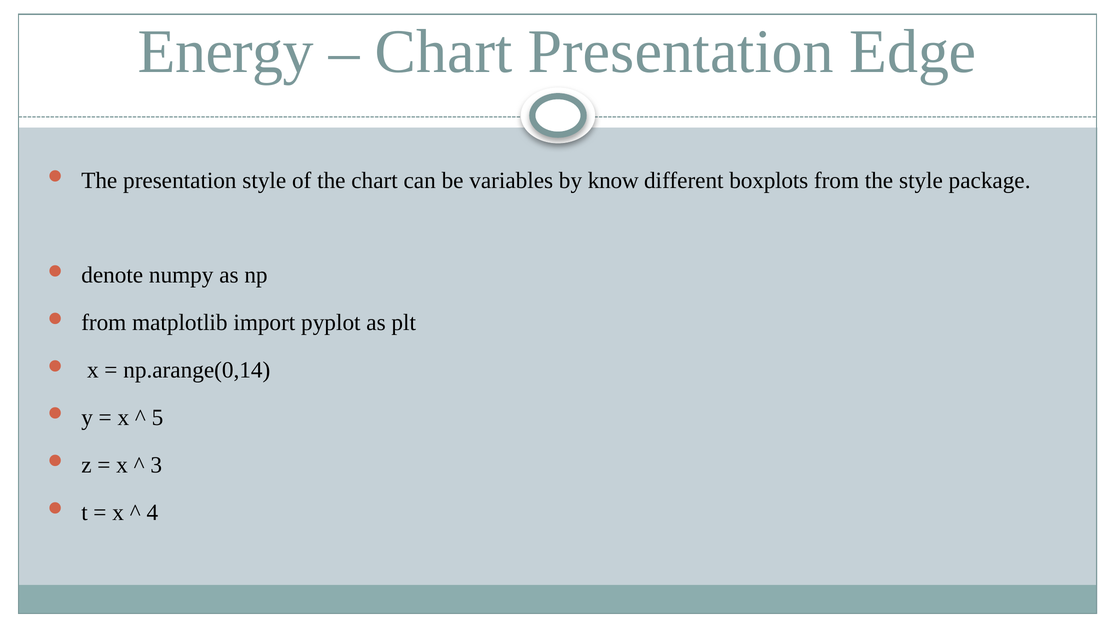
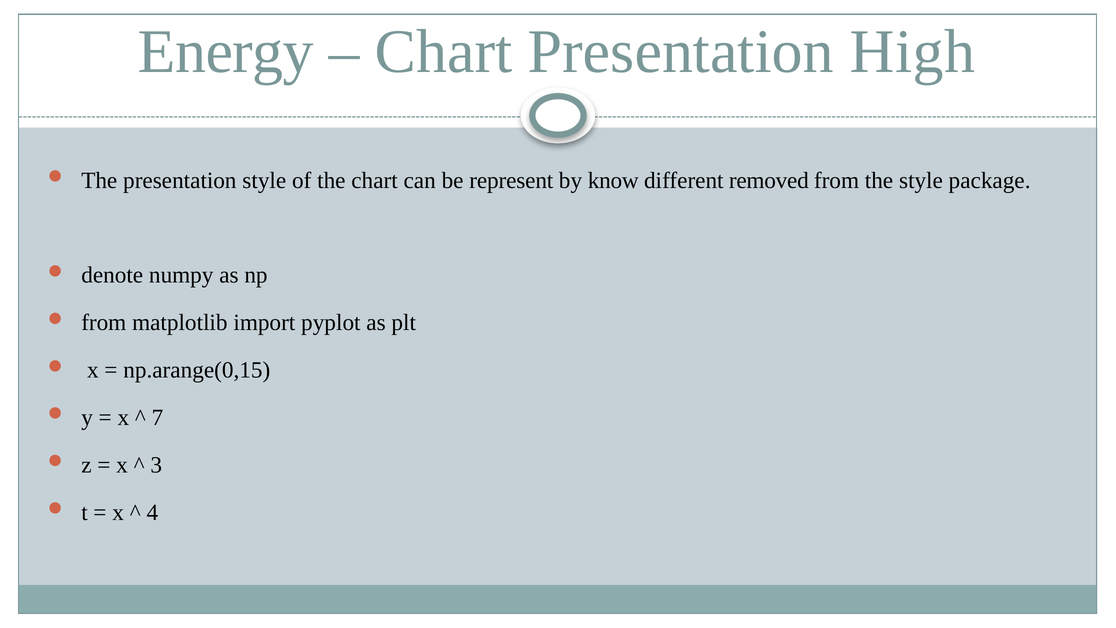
Edge: Edge -> High (913, 52)
variables: variables -> represent (511, 180)
boxplots: boxplots -> removed (769, 180)
np.arange(0,14: np.arange(0,14 -> np.arange(0,15 (197, 370)
5: 5 -> 7 (157, 417)
